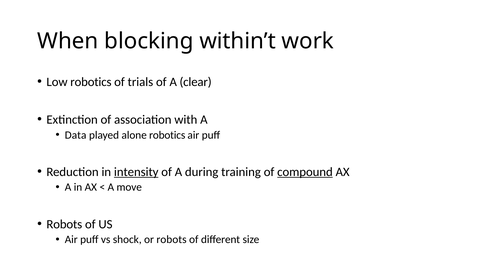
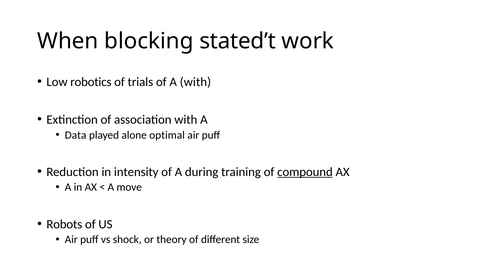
within’t: within’t -> stated’t (238, 41)
A clear: clear -> with (195, 82)
alone robotics: robotics -> optimal (167, 135)
intensity underline: present -> none (136, 172)
or robots: robots -> theory (172, 240)
